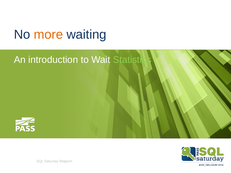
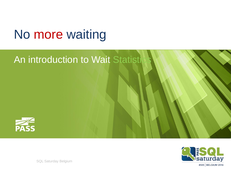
more colour: orange -> red (48, 35)
